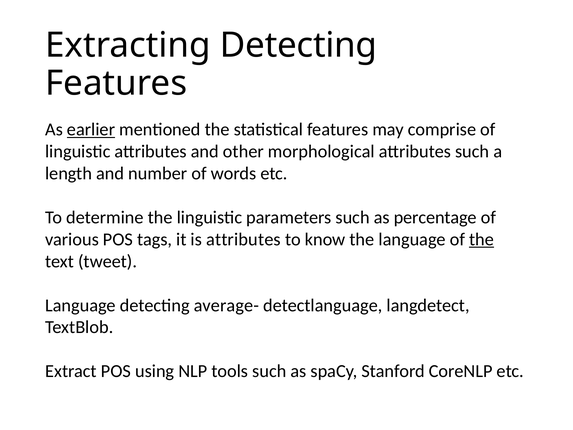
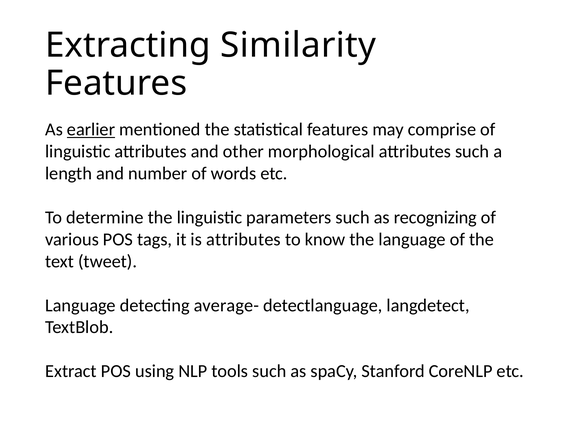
Extracting Detecting: Detecting -> Similarity (298, 45)
percentage: percentage -> recognizing (435, 217)
the underline: present -> none (482, 239)
